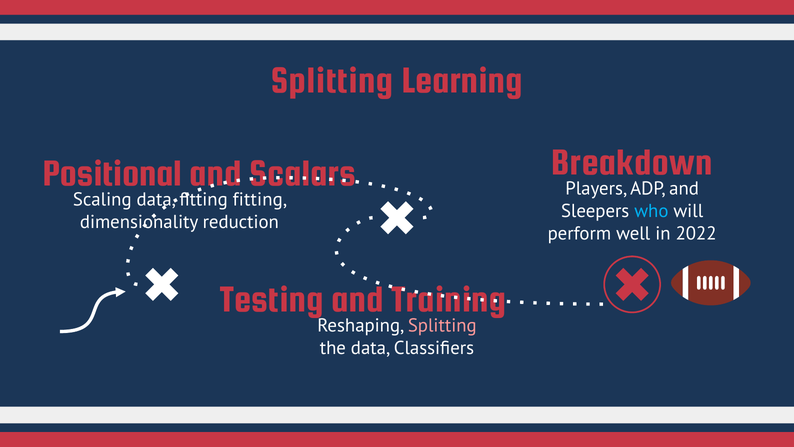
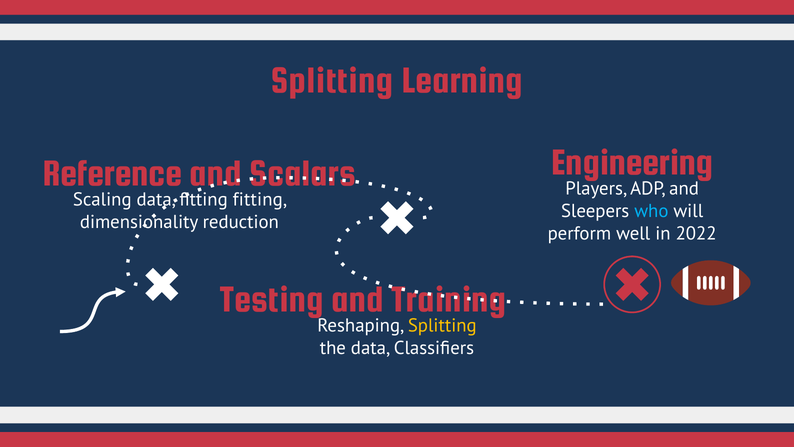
Breakdown: Breakdown -> Engineering (632, 162)
Positional: Positional -> Reference (112, 173)
Splitting colour: pink -> yellow (442, 325)
